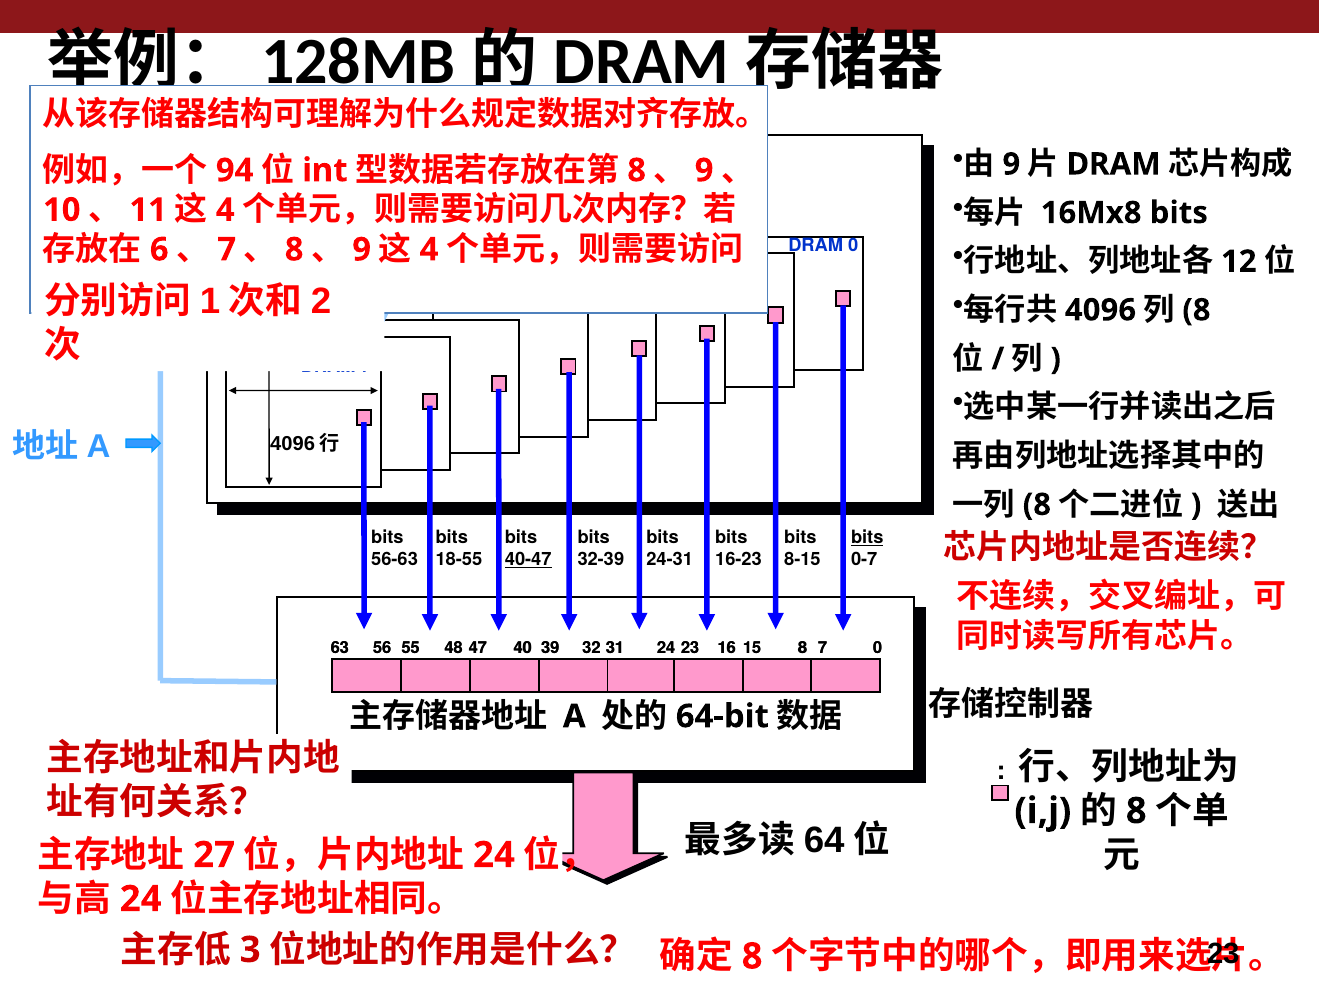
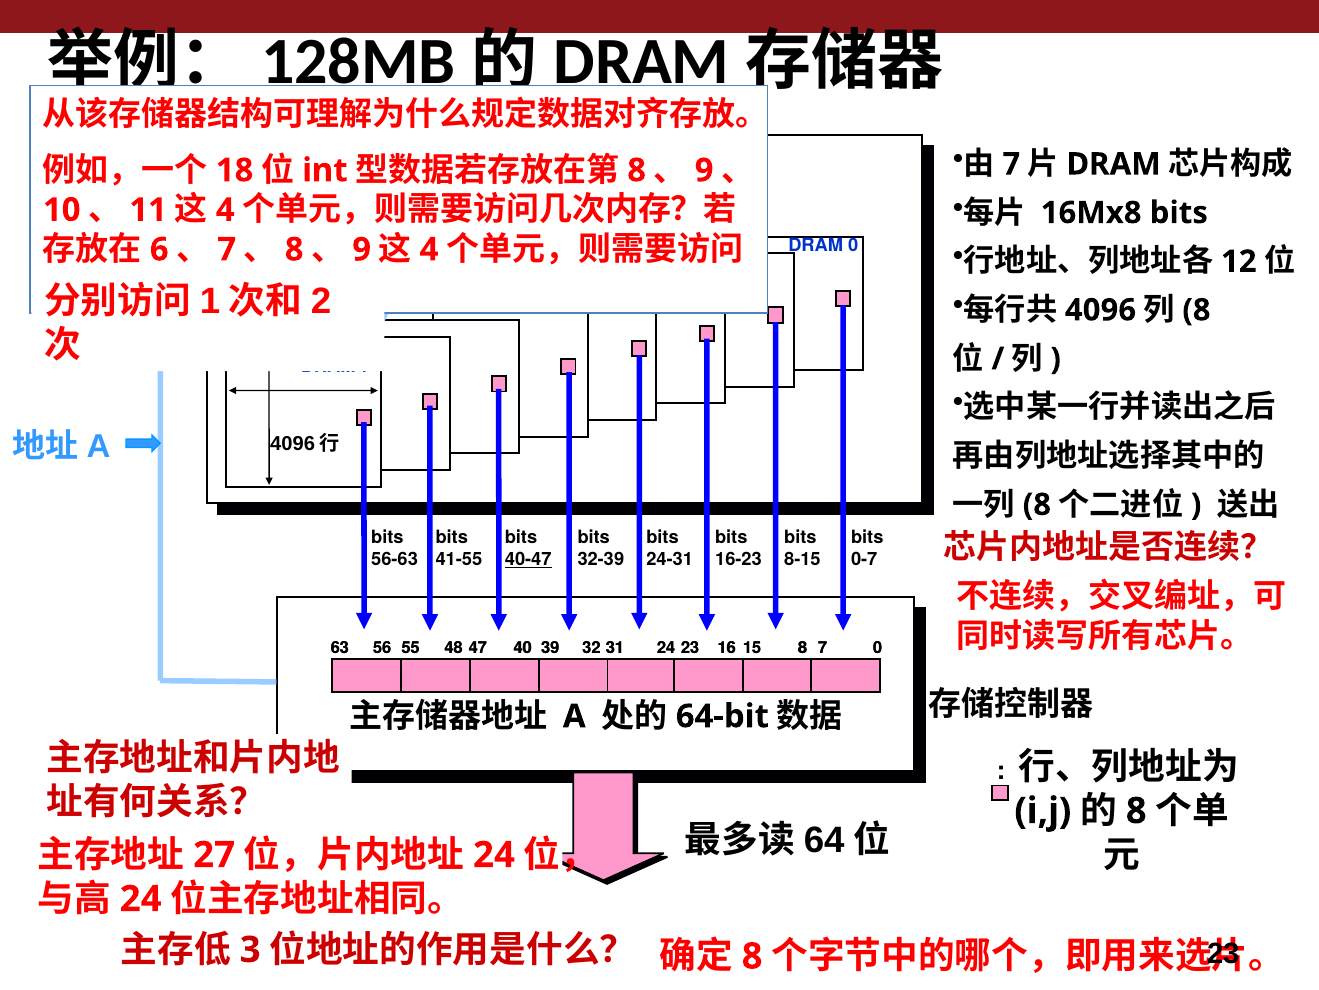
9: 9 -> 7 (1011, 164)
94: 94 -> 18 (235, 170)
bits underline: present -> none (867, 537)
18-55: 18-55 -> 41-55 (459, 559)
